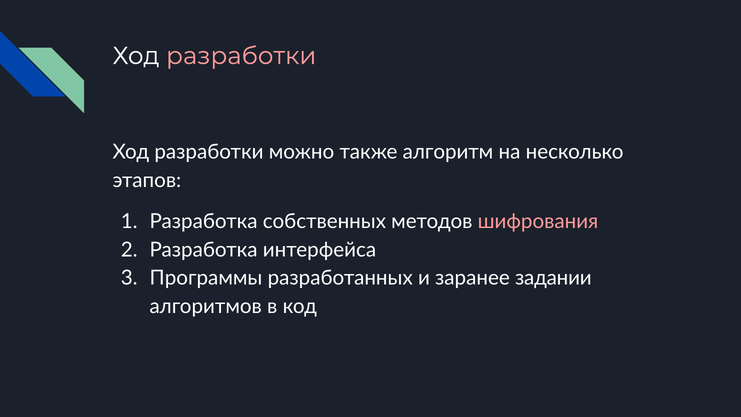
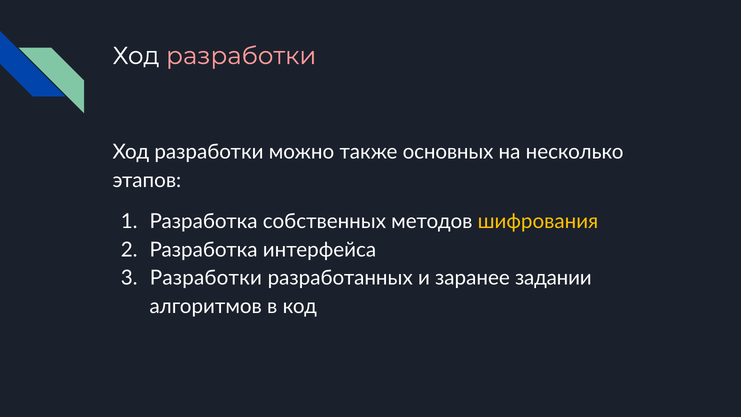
алгоритм: алгоритм -> основных (448, 152)
шифрования colour: pink -> yellow (538, 221)
Программы: Программы -> Разработки (206, 278)
